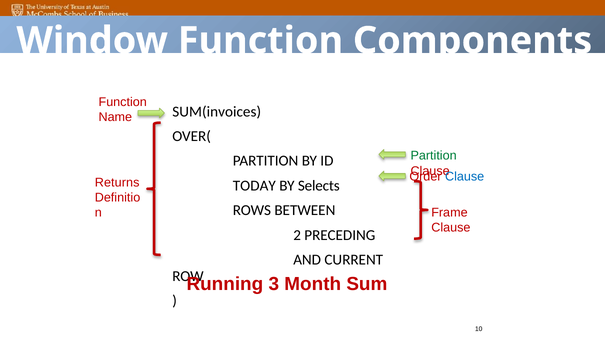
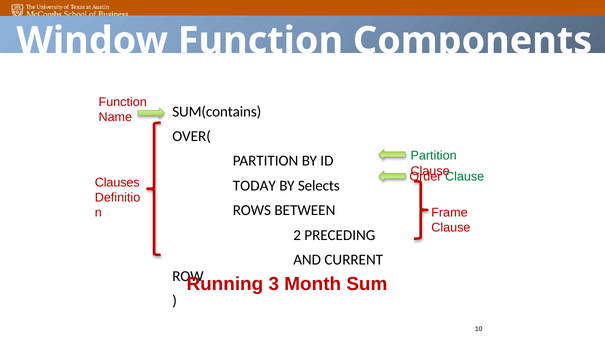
SUM(invoices: SUM(invoices -> SUM(contains (217, 112)
Clause colour: blue -> green (465, 177)
Returns: Returns -> Clauses (117, 183)
